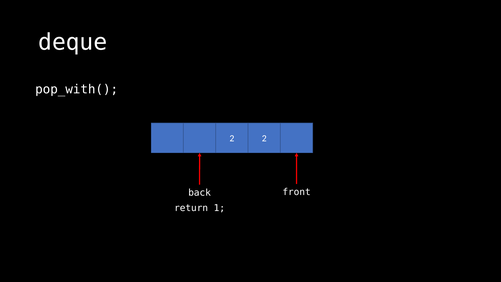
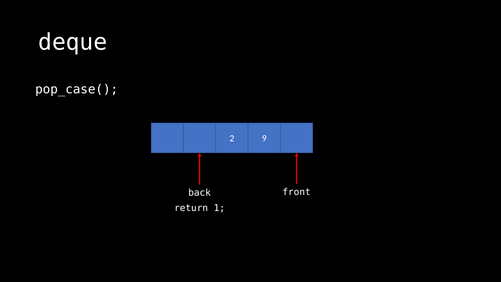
pop_with(: pop_with( -> pop_case( (77, 89)
2 2: 2 -> 9 (264, 138)
